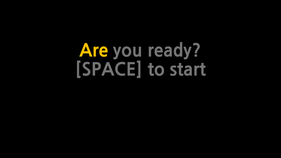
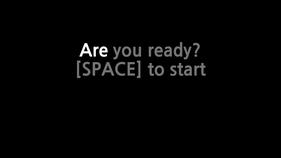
Are colour: yellow -> white (94, 51)
